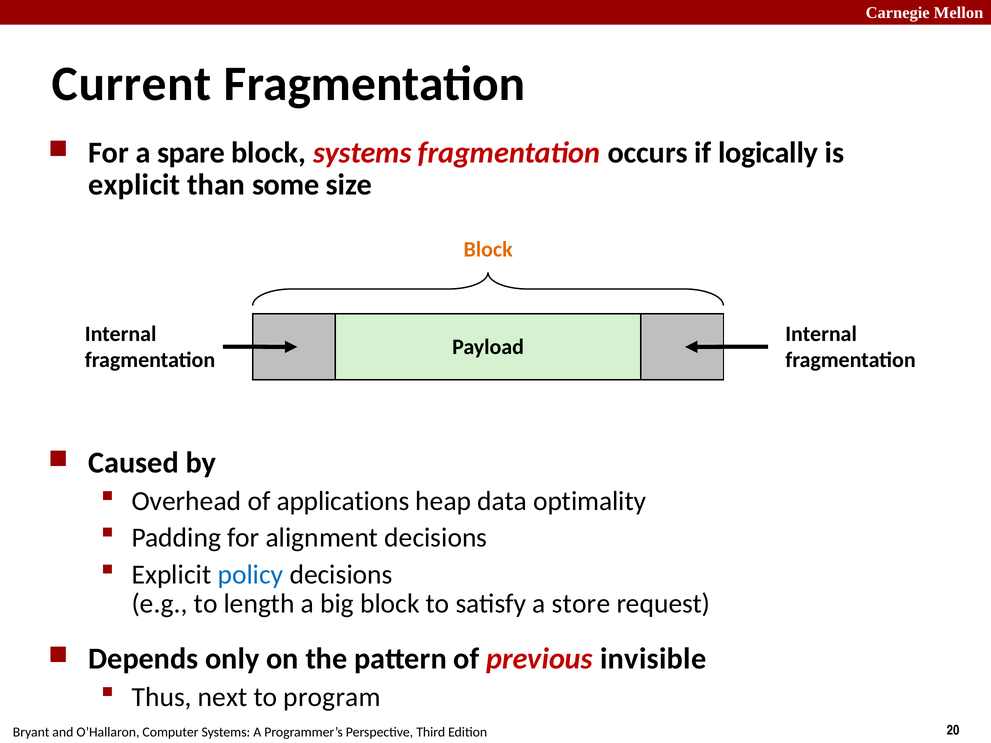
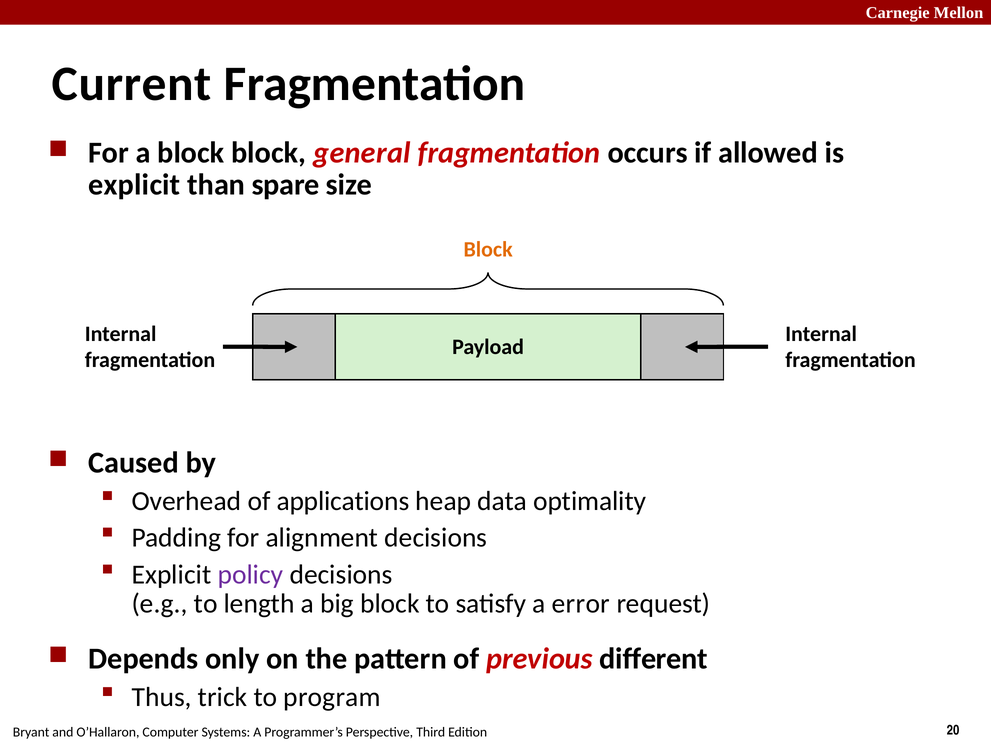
a spare: spare -> block (191, 153)
block systems: systems -> general (362, 153)
logically: logically -> allowed (768, 153)
some: some -> spare (286, 185)
policy colour: blue -> purple (250, 575)
store: store -> error (581, 604)
invisible: invisible -> different (654, 659)
next: next -> trick (223, 697)
